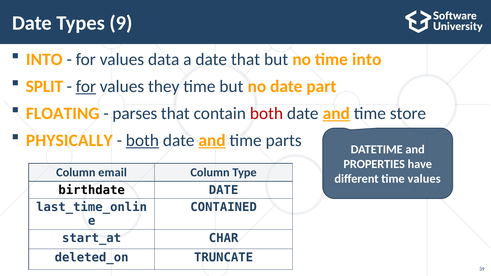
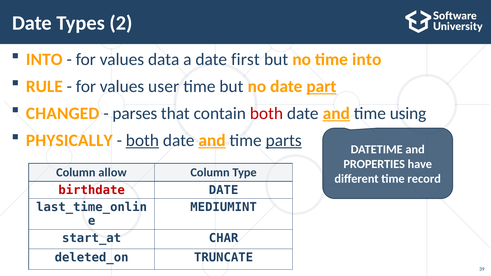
9: 9 -> 2 (121, 23)
date that: that -> first (245, 59)
SPLIT: SPLIT -> RULE (44, 86)
for underline: present -> none (86, 86)
they: they -> user (164, 86)
part underline: none -> present (321, 86)
FLOATING: FLOATING -> CHANGED (63, 113)
store: store -> using (408, 113)
parts underline: none -> present (284, 140)
email: email -> allow (113, 173)
time values: values -> record (424, 179)
birthdate colour: black -> red (92, 190)
CONTAINED: CONTAINED -> MEDIUMINT (224, 207)
